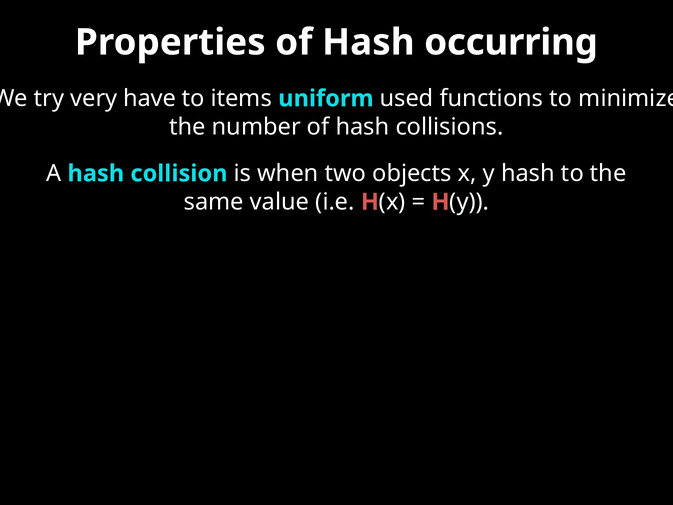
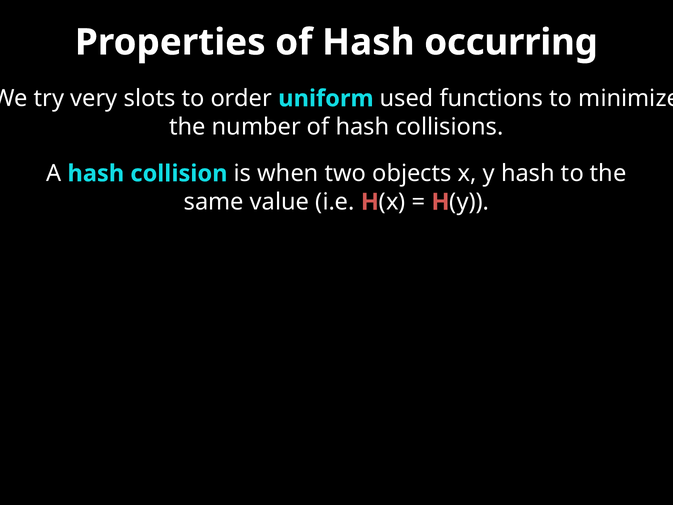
have: have -> slots (150, 98)
items: items -> order (241, 98)
